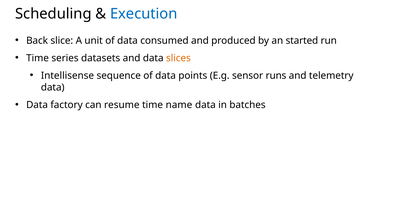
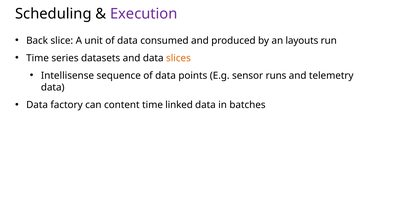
Execution colour: blue -> purple (144, 14)
started: started -> layouts (302, 41)
resume: resume -> content (122, 105)
name: name -> linked (179, 105)
